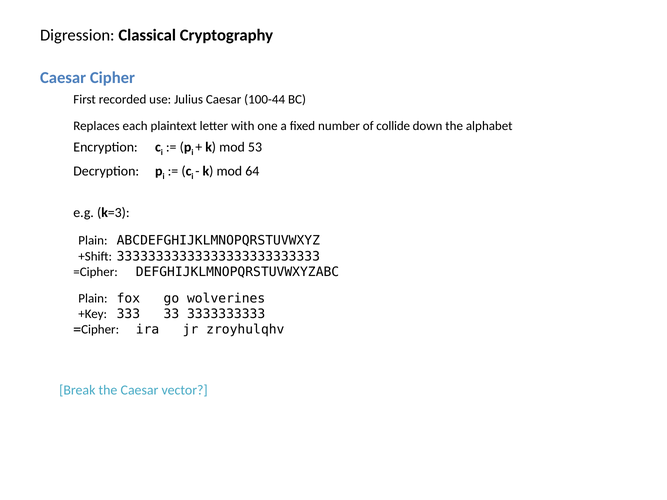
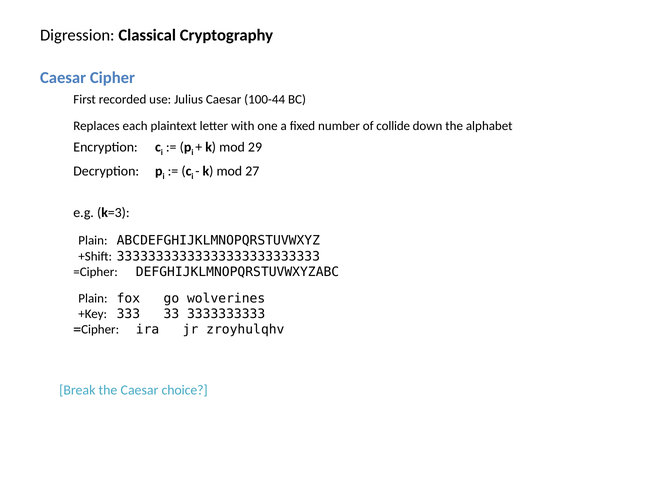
53: 53 -> 29 (255, 147)
64: 64 -> 27 (252, 171)
vector: vector -> choice (185, 390)
